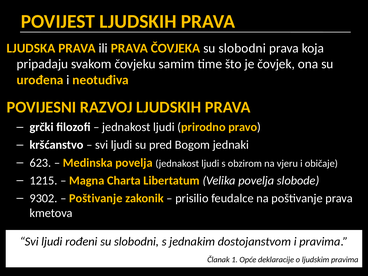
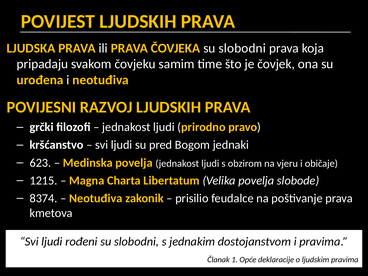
9302: 9302 -> 8374 (44, 198)
Poštivanje: Poštivanje -> Neotuđiva (96, 198)
